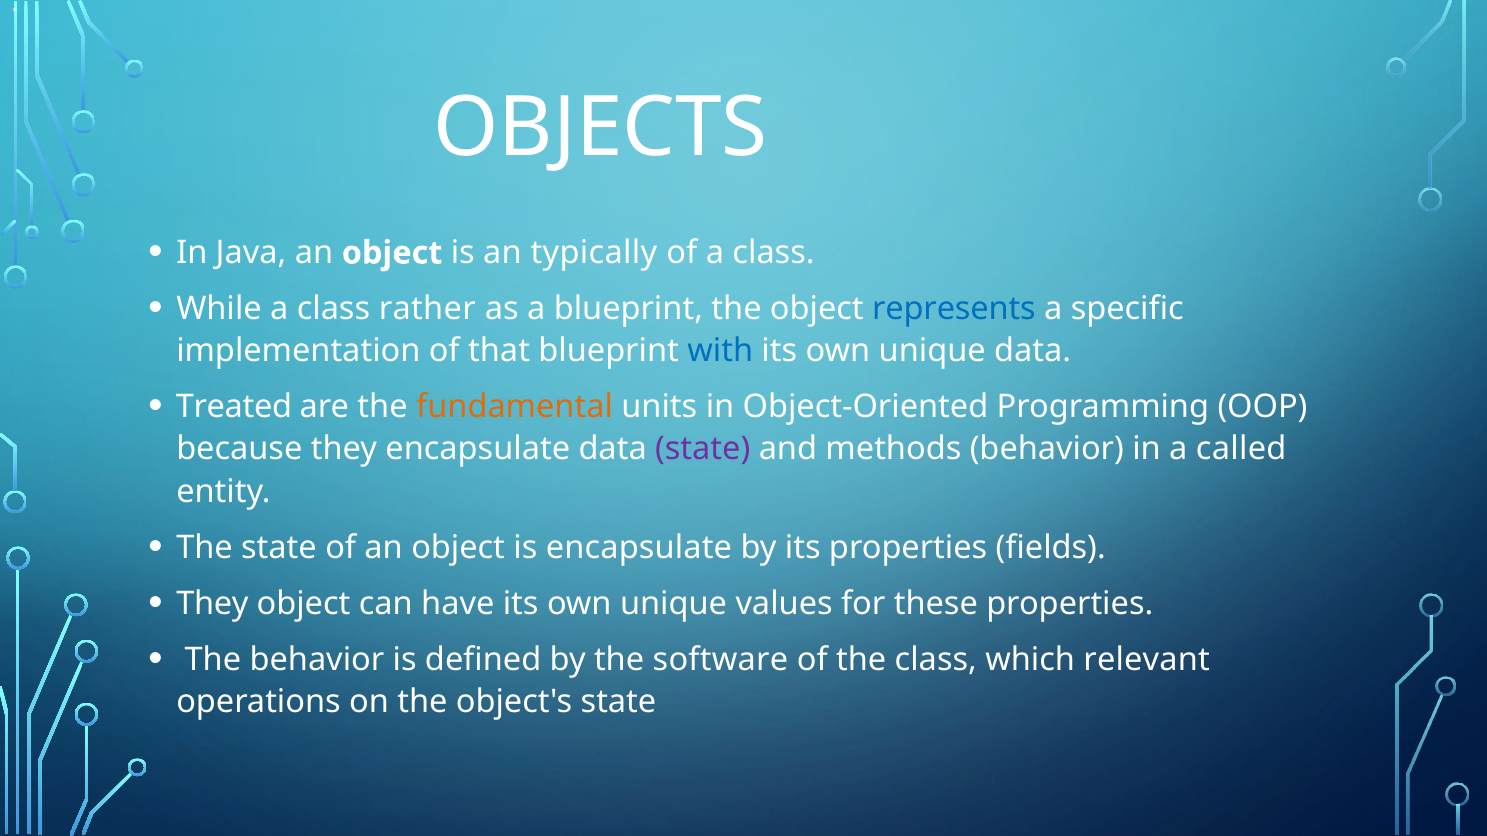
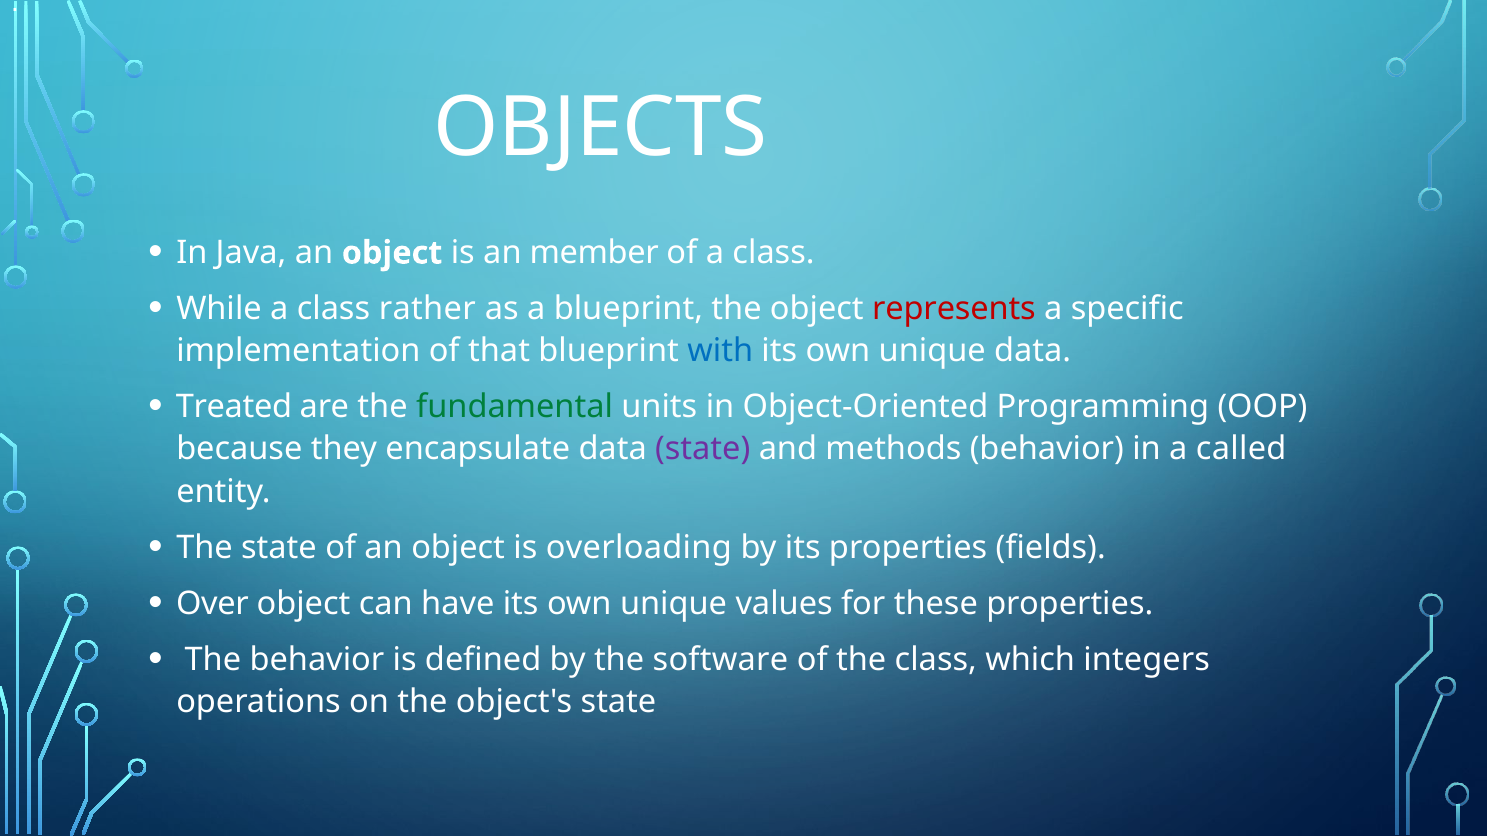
typically: typically -> member (594, 253)
represents colour: blue -> red (954, 309)
fundamental colour: orange -> green (515, 407)
is encapsulate: encapsulate -> overloading (639, 548)
They: They -> Over (212, 604)
relevant: relevant -> integers (1147, 660)
